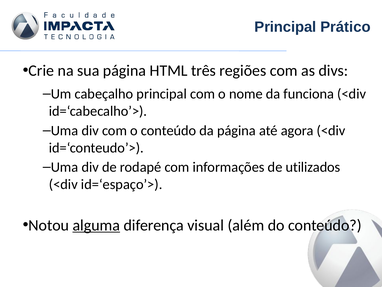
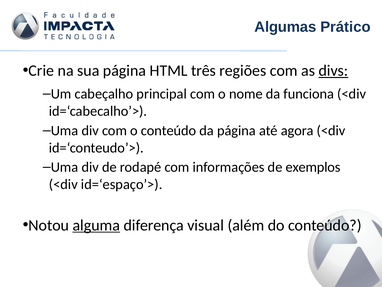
Principal: Principal -> Algumas (285, 27)
divs underline: none -> present (333, 70)
utilizados: utilizados -> exemplos (313, 167)
